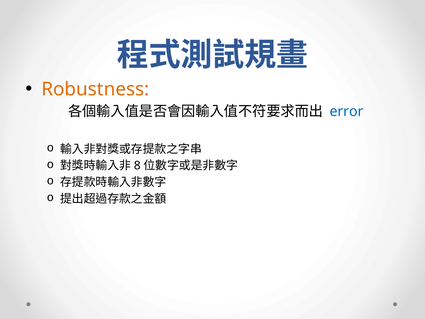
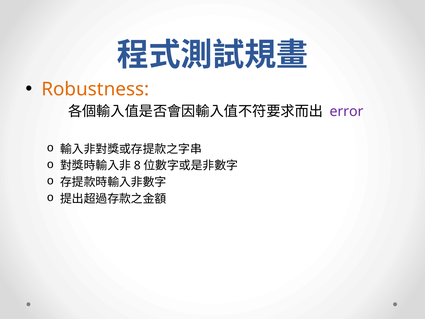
error colour: blue -> purple (346, 111)
